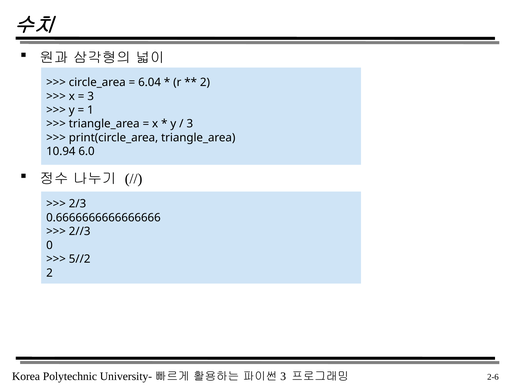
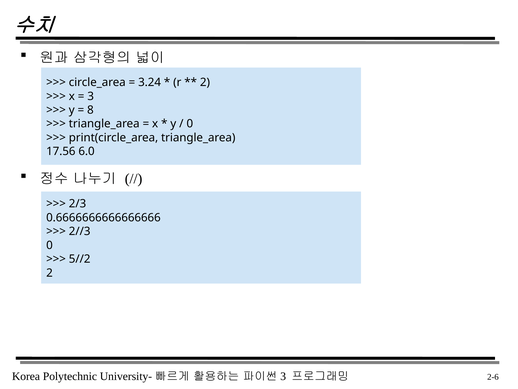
6.04: 6.04 -> 3.24 (150, 82)
1: 1 -> 8 (90, 110)
3: 3 -> 0 (190, 124)
10.94: 10.94 -> 17.56 (61, 151)
